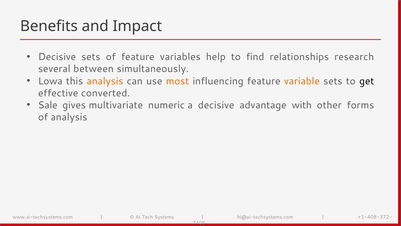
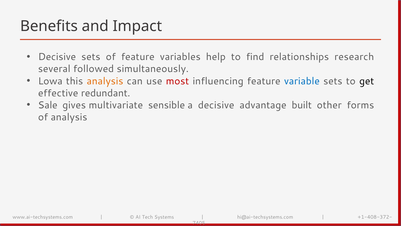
between: between -> followed (94, 69)
most colour: orange -> red (177, 81)
variable colour: orange -> blue (302, 81)
converted: converted -> redundant (106, 93)
numeric: numeric -> sensible (167, 105)
with: with -> built (302, 105)
